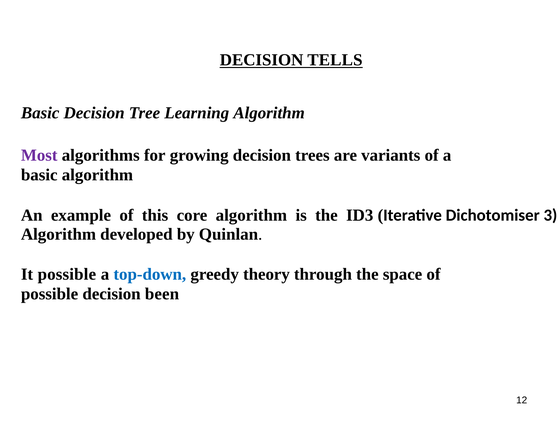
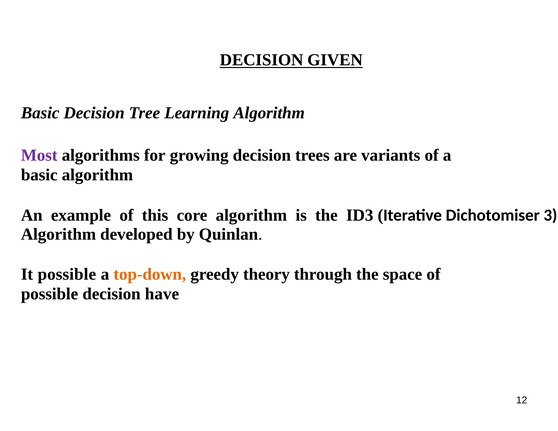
TELLS: TELLS -> GIVEN (335, 60)
top-down colour: blue -> orange (150, 274)
been: been -> have (162, 294)
